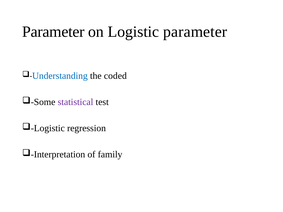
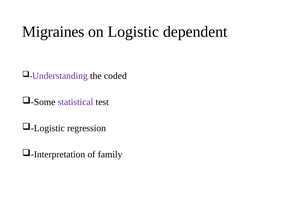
Parameter: Parameter -> Migraines (53, 32)
Logistic parameter: parameter -> dependent (195, 32)
Understanding colour: blue -> purple (60, 76)
